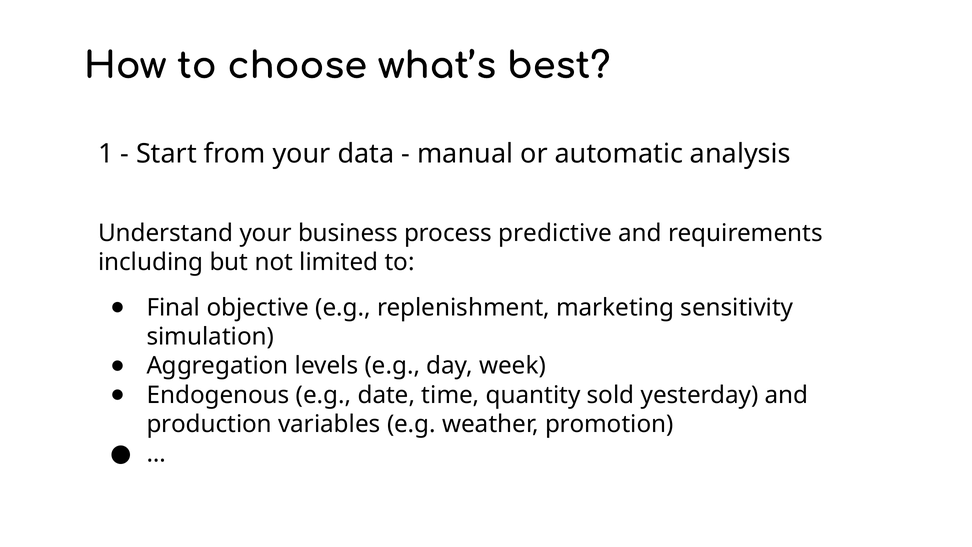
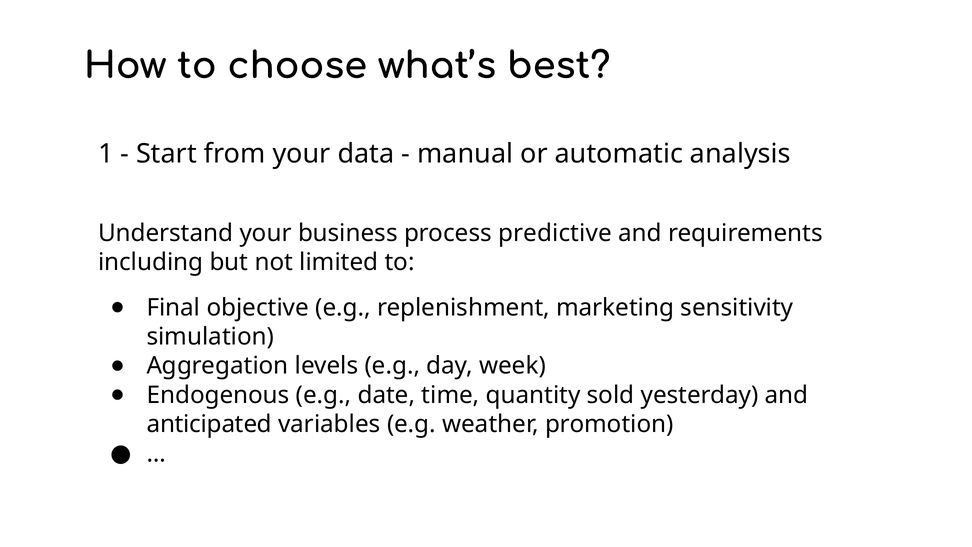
production: production -> anticipated (209, 424)
